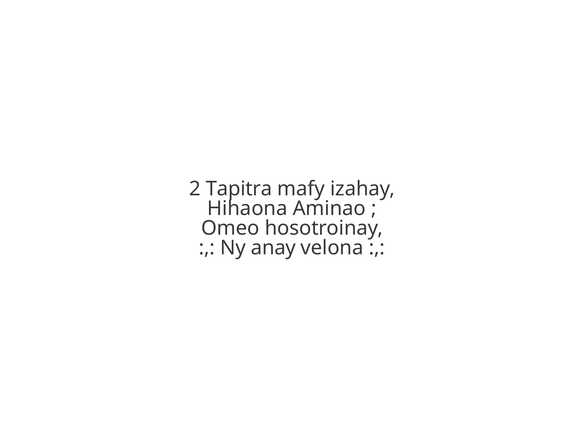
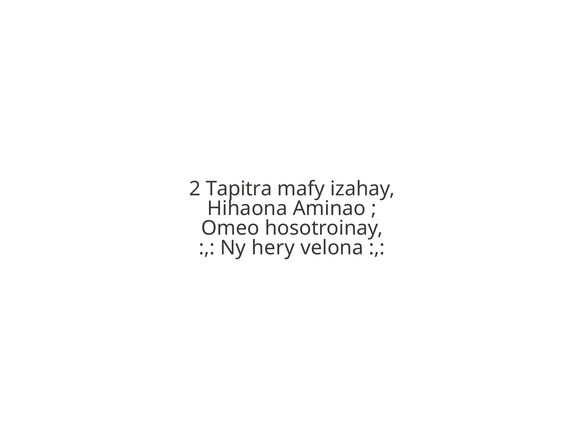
anay: anay -> hery (273, 248)
